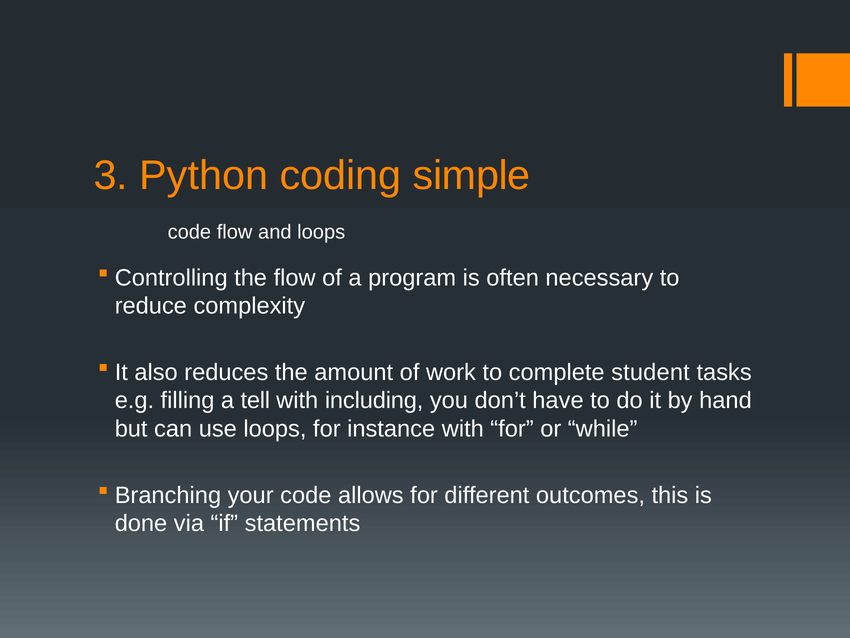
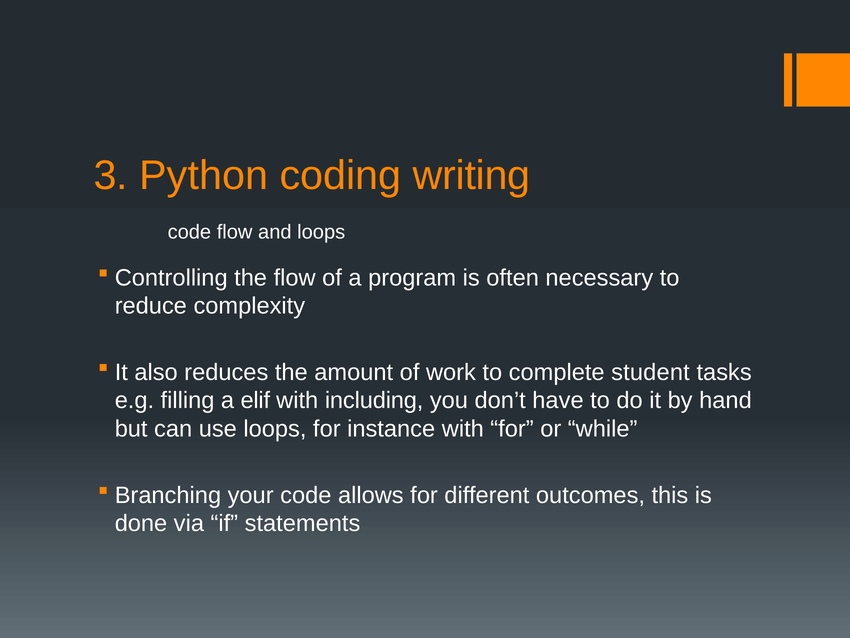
simple: simple -> writing (472, 176)
tell: tell -> elif (255, 400)
